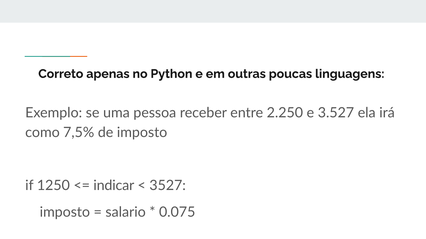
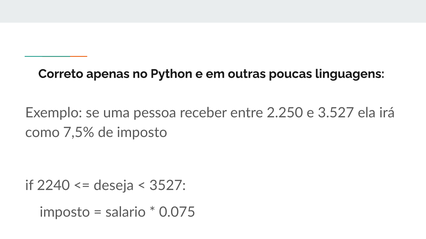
1250: 1250 -> 2240 (53, 186)
indicar: indicar -> deseja (114, 186)
